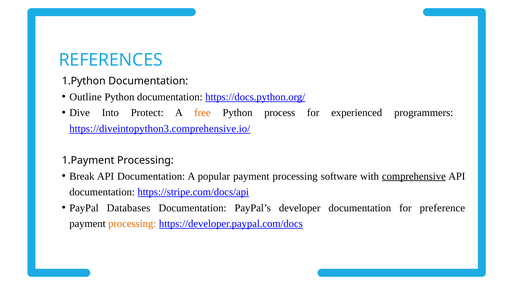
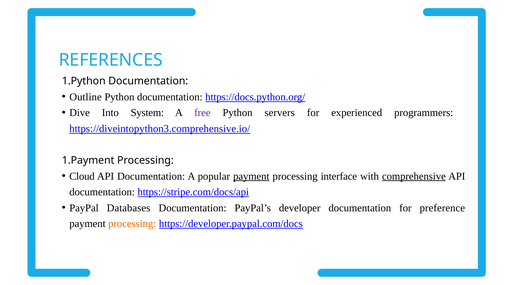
Protect: Protect -> System (147, 113)
free colour: orange -> purple (202, 113)
process: process -> servers (280, 113)
Break: Break -> Cloud (82, 176)
payment underline: none -> present (251, 176)
software: software -> interface (339, 176)
